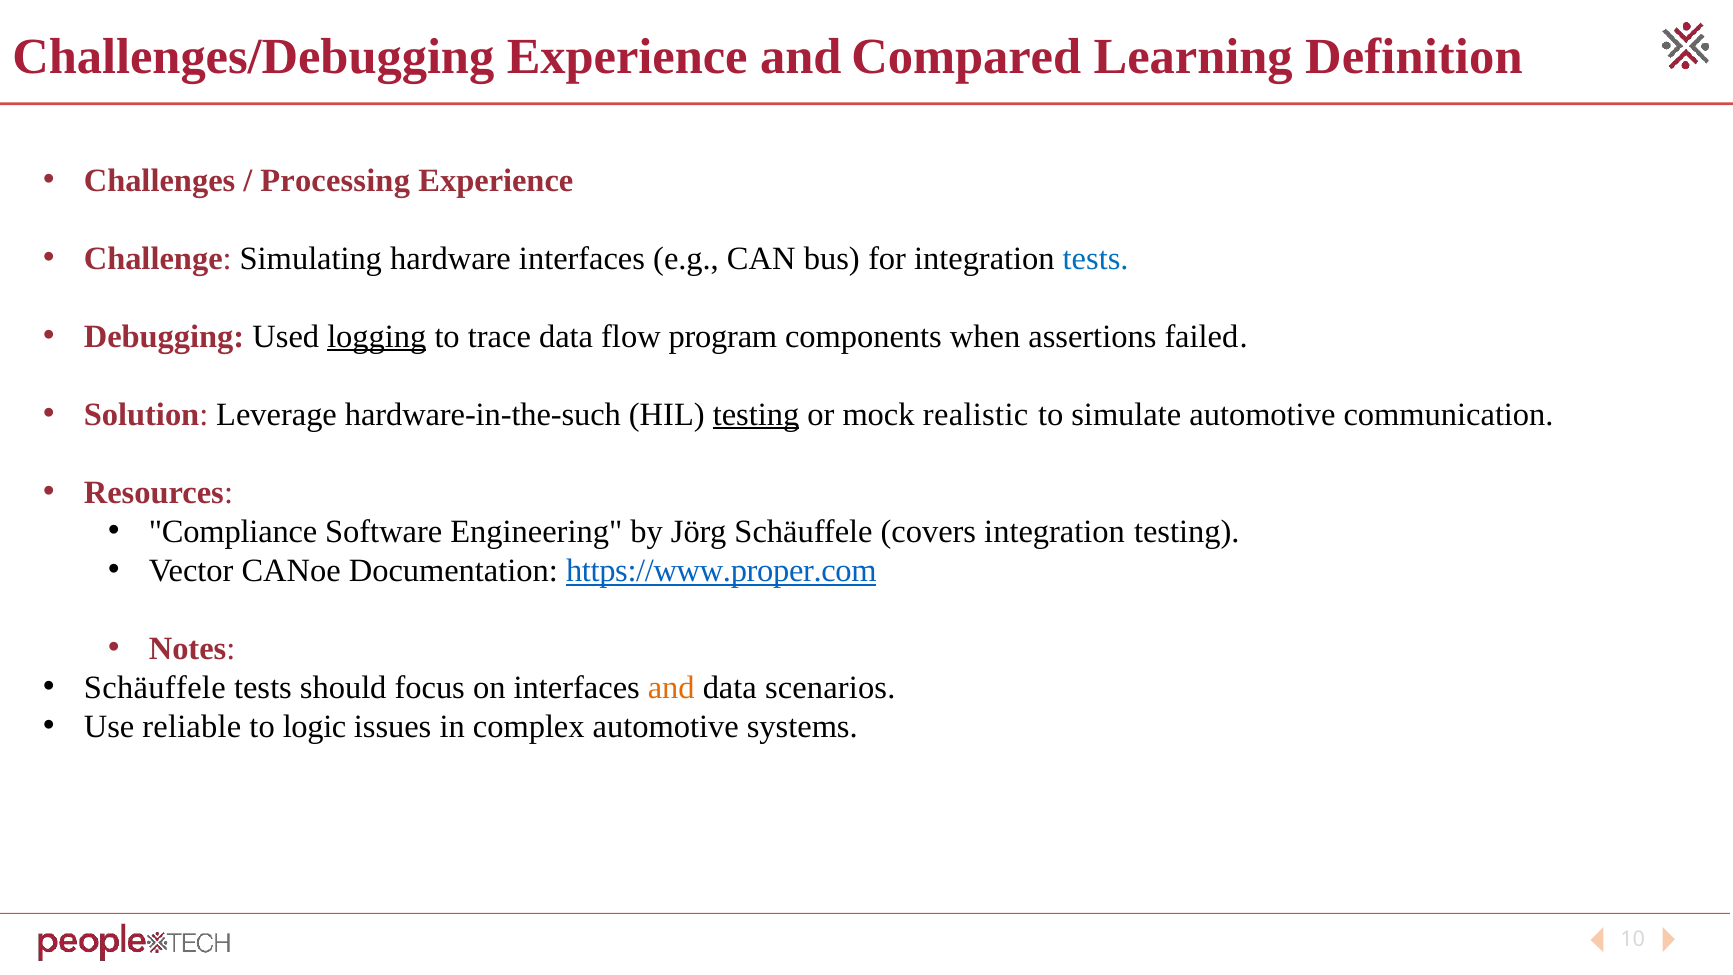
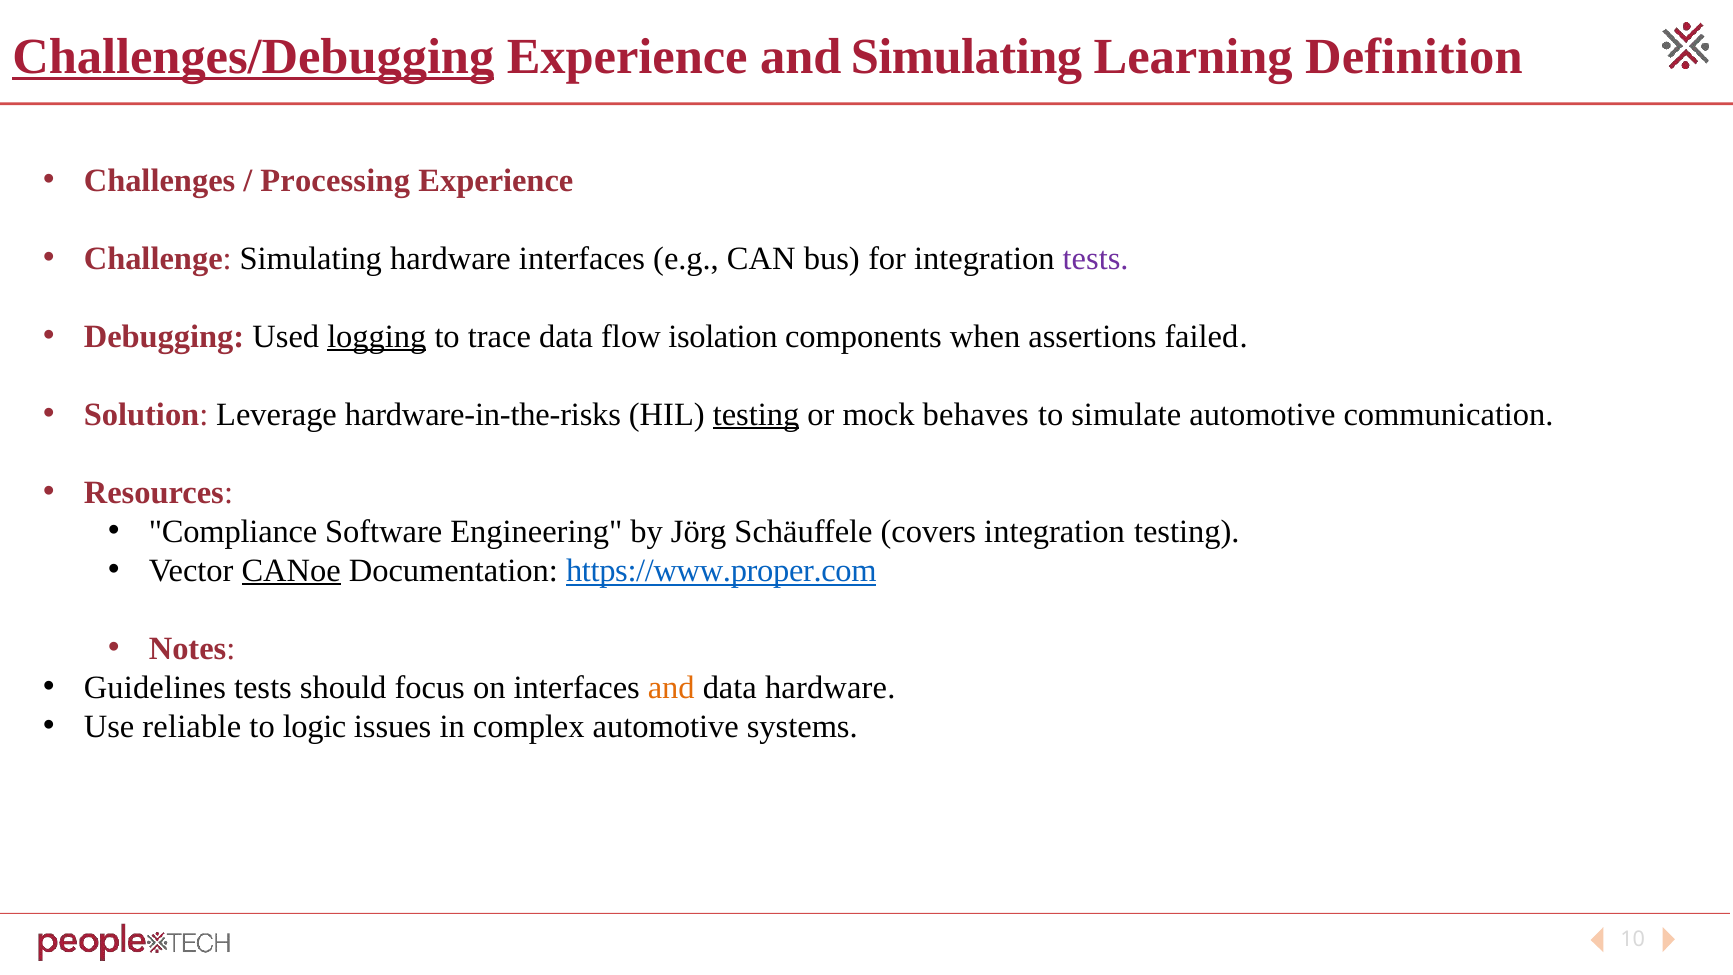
Challenges/Debugging underline: none -> present (253, 57)
and Compared: Compared -> Simulating (967, 57)
tests colour: blue -> purple (1096, 258)
program: program -> isolation (723, 336)
hardware-in-the-such: hardware-in-the-such -> hardware-in-the-risks (483, 414)
realistic: realistic -> behaves (976, 414)
CANoe underline: none -> present (291, 570)
Schäuffele: Schäuffele -> Guidelines (155, 687)
data scenarios: scenarios -> hardware (830, 687)
